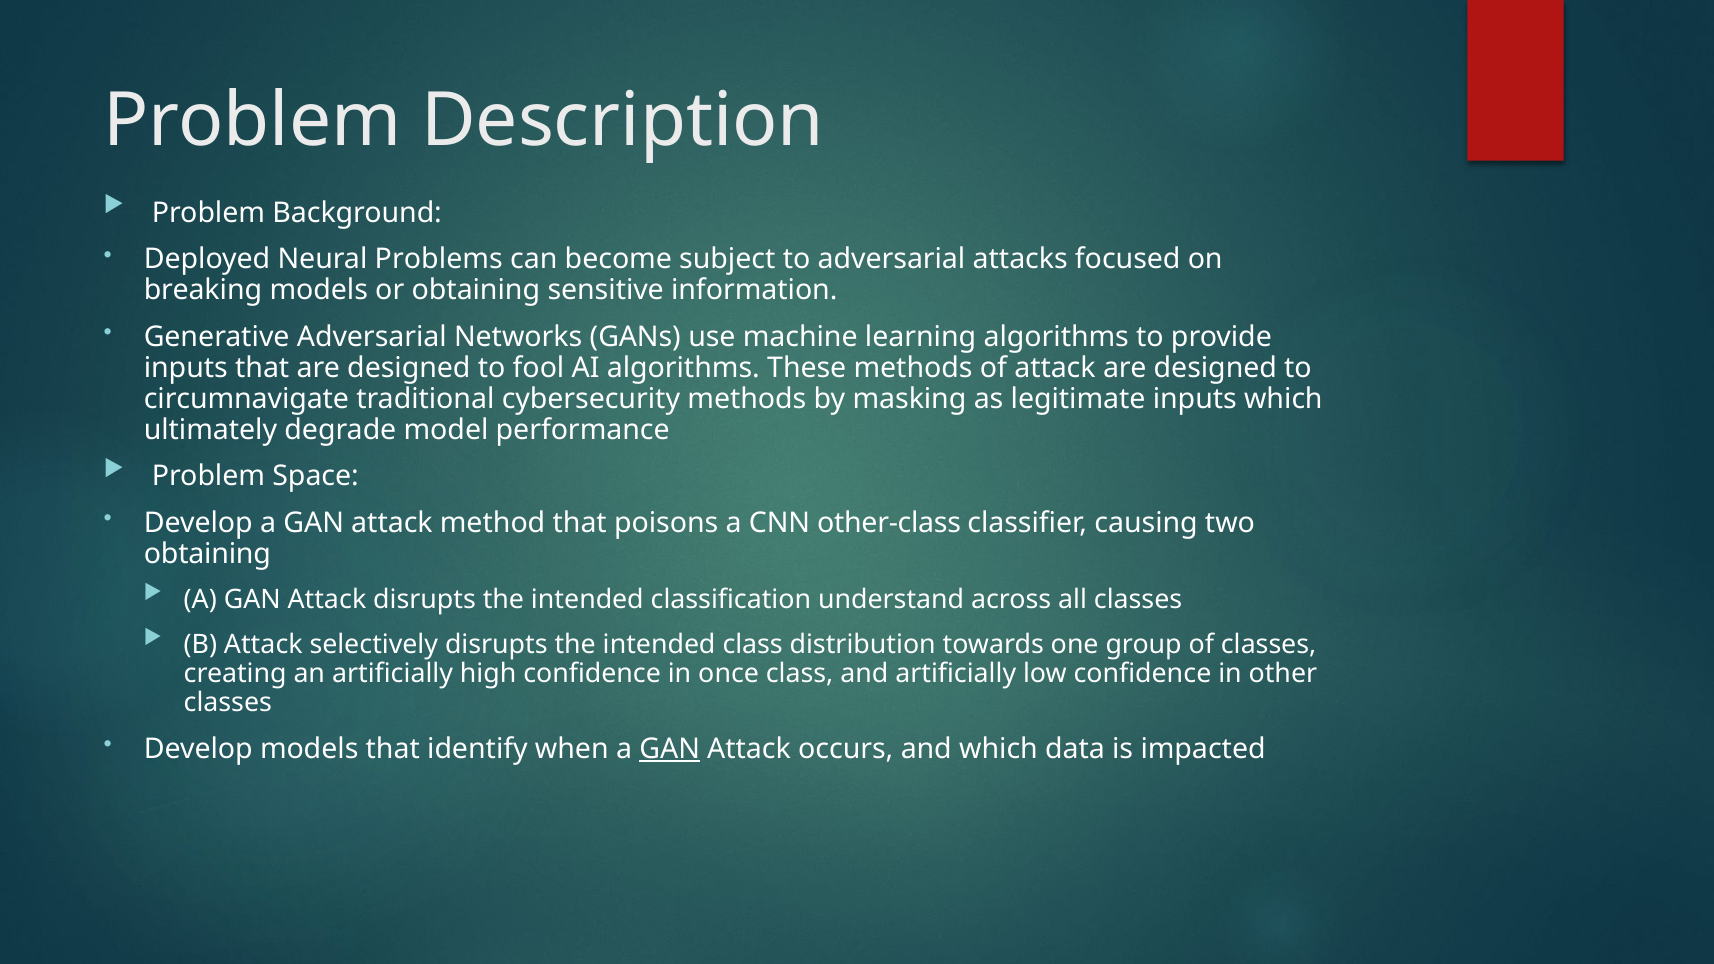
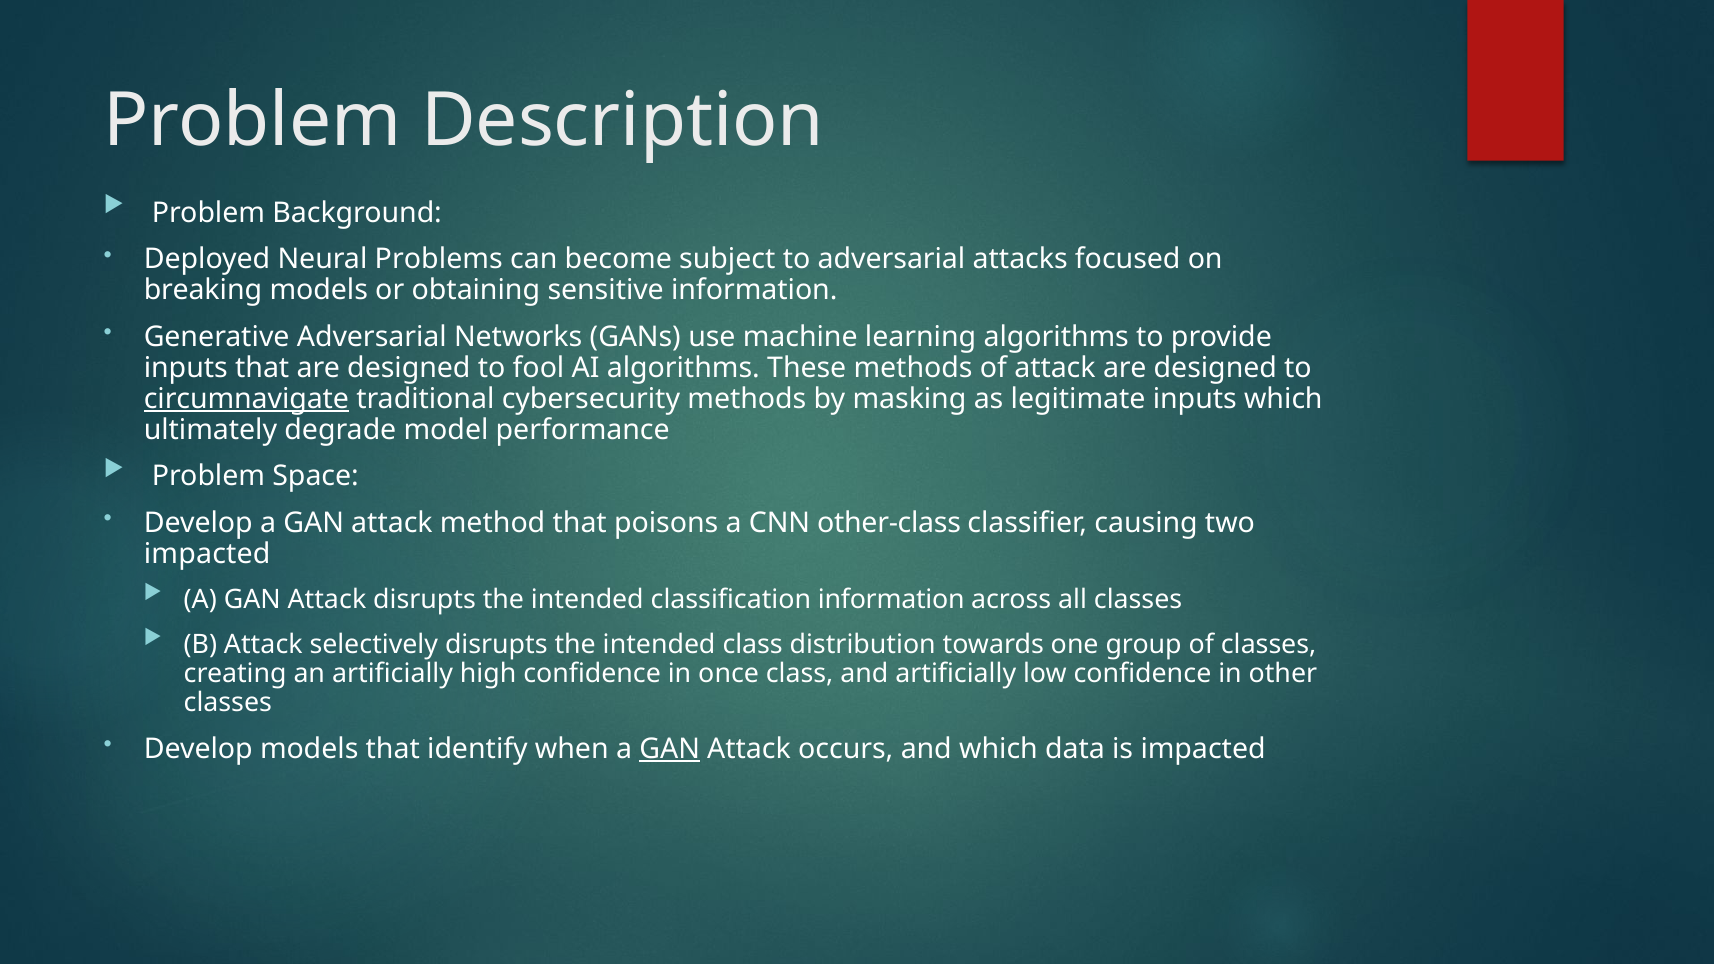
circumnavigate underline: none -> present (246, 399)
obtaining: obtaining -> impacted (207, 554)
classification understand: understand -> information (891, 600)
